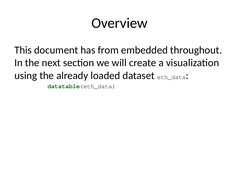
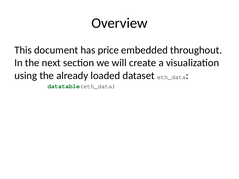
from: from -> price (108, 50)
